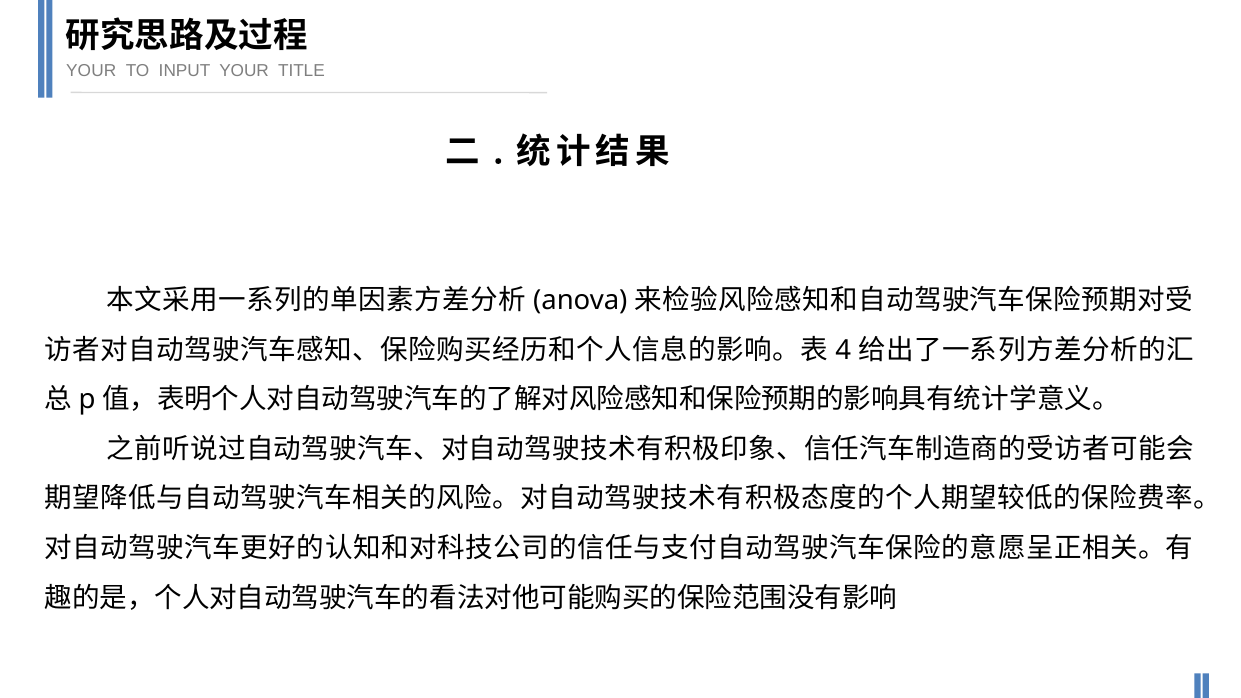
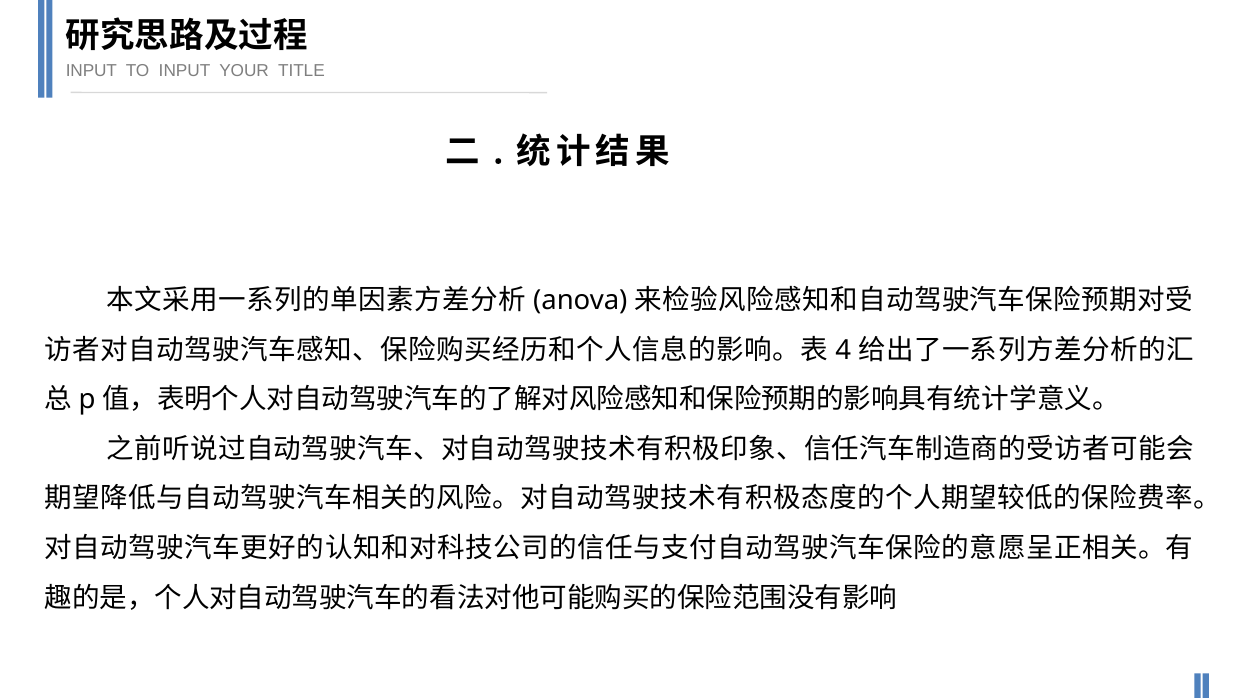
YOUR: YOUR -> INPUT (91, 71)
